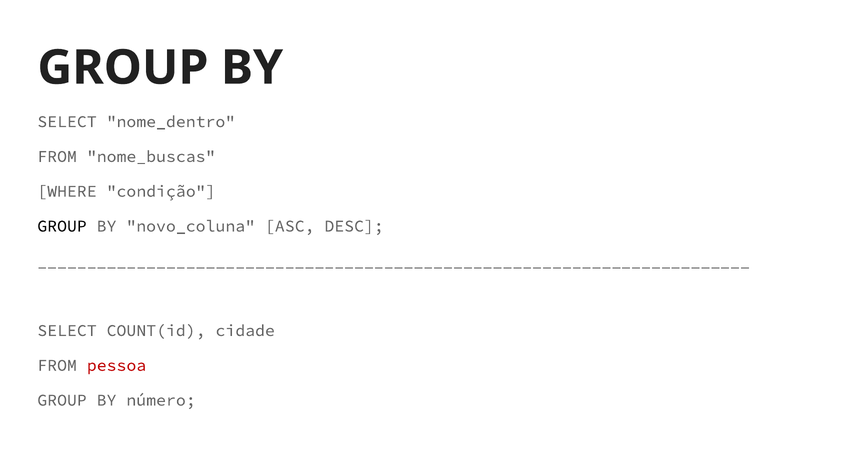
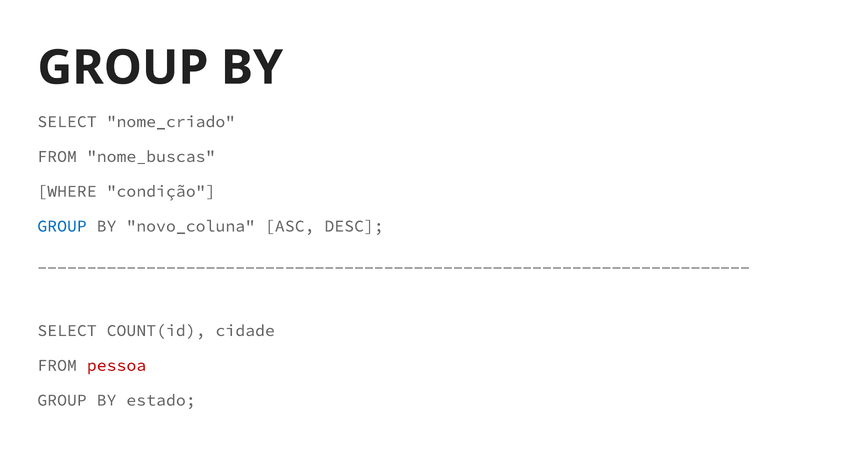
nome_dentro: nome_dentro -> nome_criado (171, 122)
GROUP colour: black -> blue (62, 226)
número: número -> estado (161, 401)
